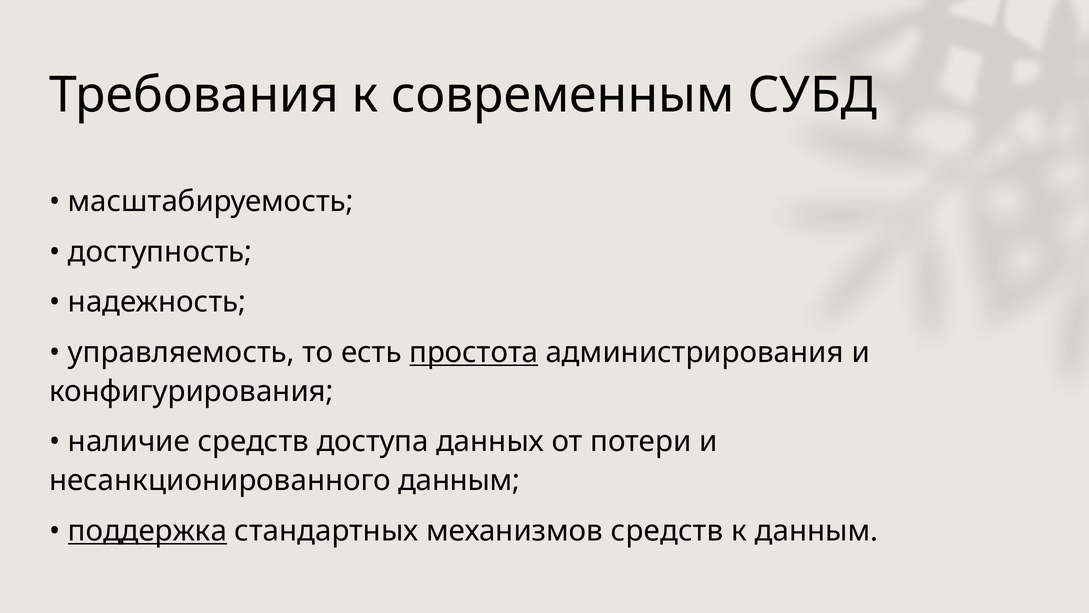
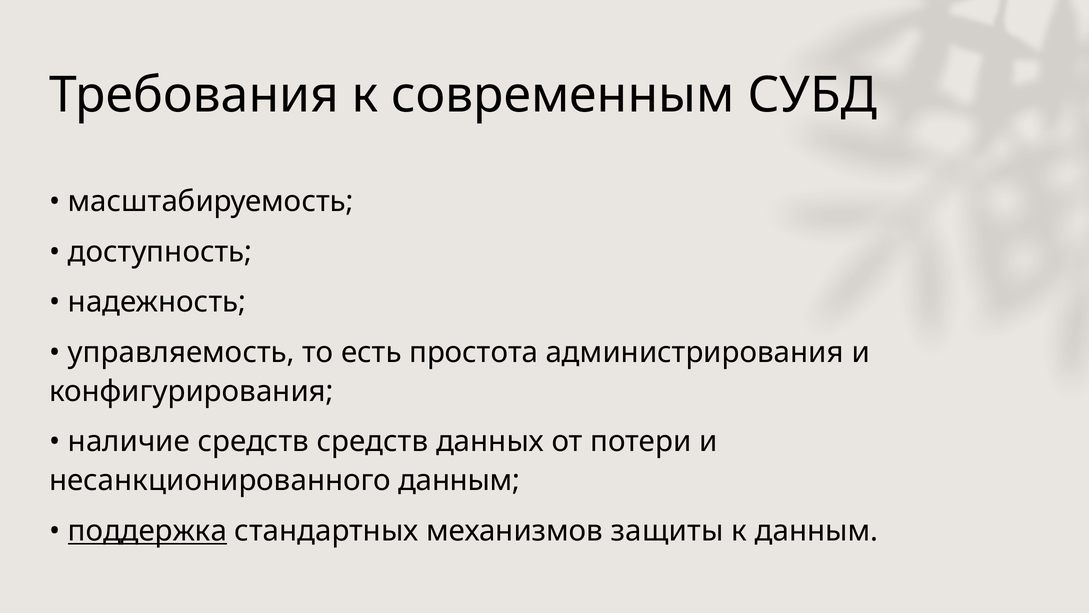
простота underline: present -> none (474, 352)
средств доступа: доступа -> средств (372, 441)
механизмов средств: средств -> защиты (667, 531)
